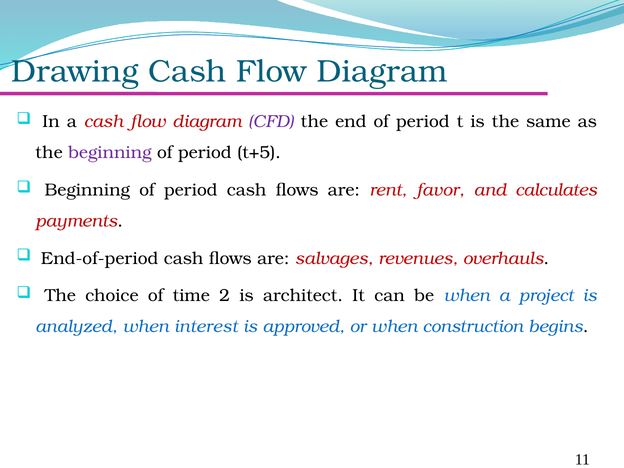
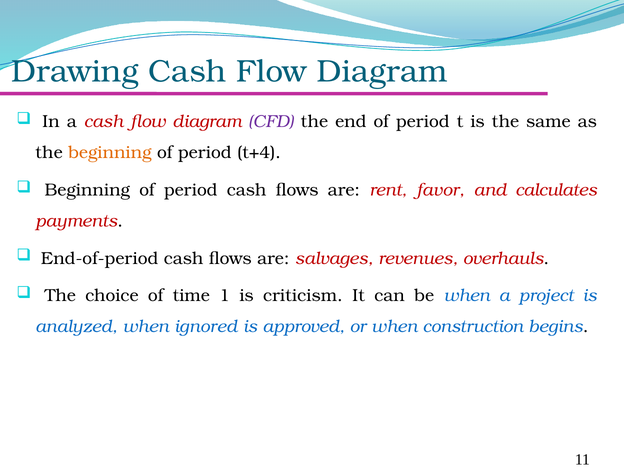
beginning colour: purple -> orange (110, 153)
t+5: t+5 -> t+4 (259, 153)
2: 2 -> 1 (225, 296)
architect: architect -> criticism (303, 296)
interest: interest -> ignored (206, 327)
